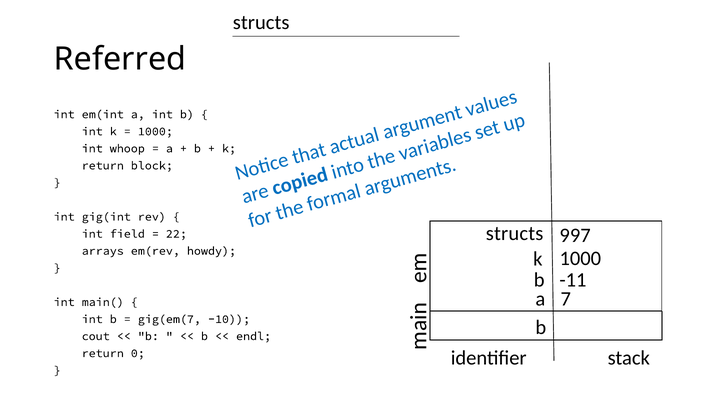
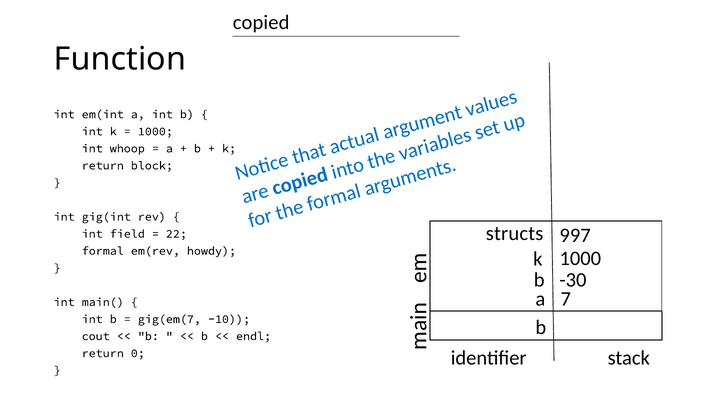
structs: structs -> copied (261, 22)
Referred: Referred -> Function (120, 59)
arrays: arrays -> formal (103, 251)
-11: -11 -> -30 (573, 280)
